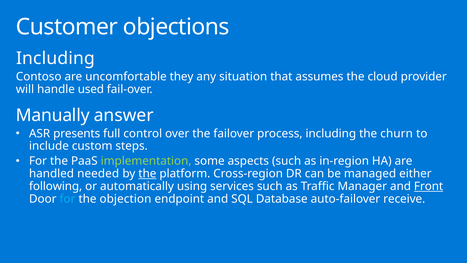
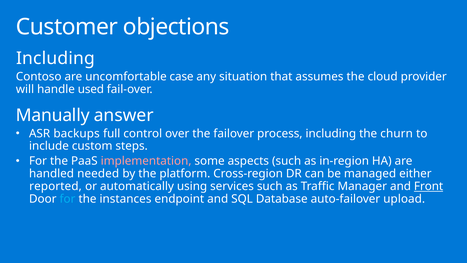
they: they -> case (182, 77)
presents: presents -> backups (77, 133)
implementation colour: light green -> pink (146, 161)
the underline: present -> none (147, 173)
following: following -> reported (56, 186)
objection: objection -> instances (125, 199)
receive: receive -> upload (404, 199)
